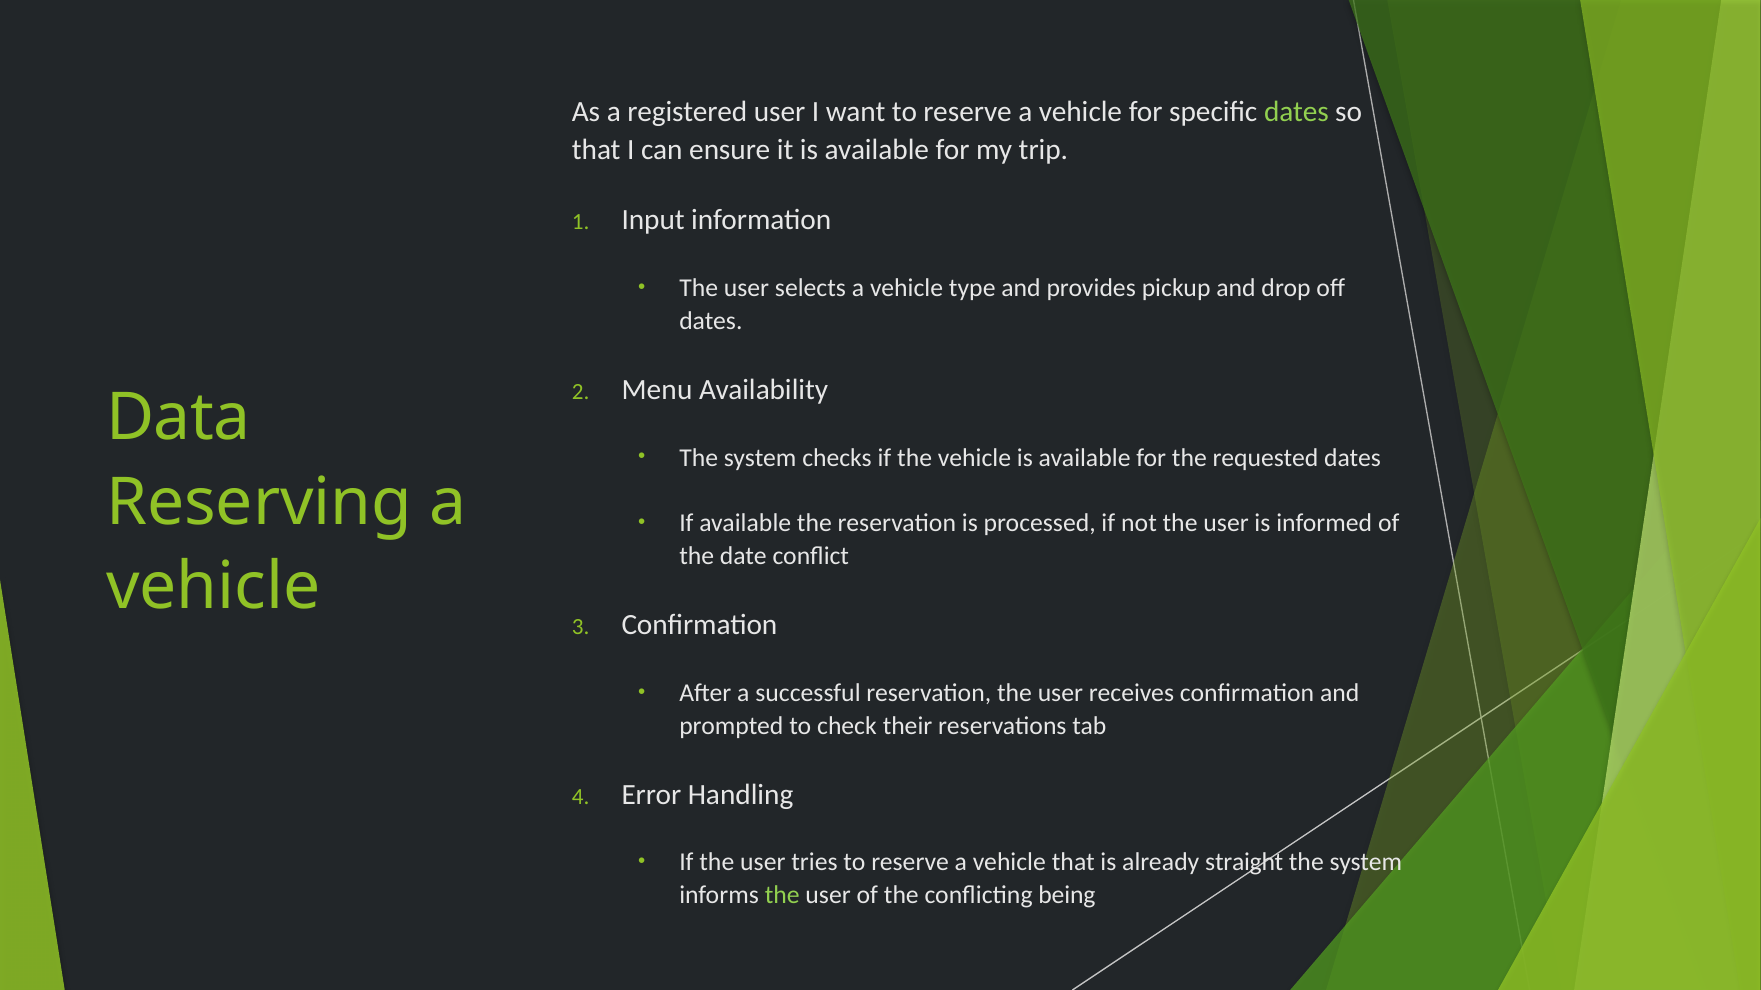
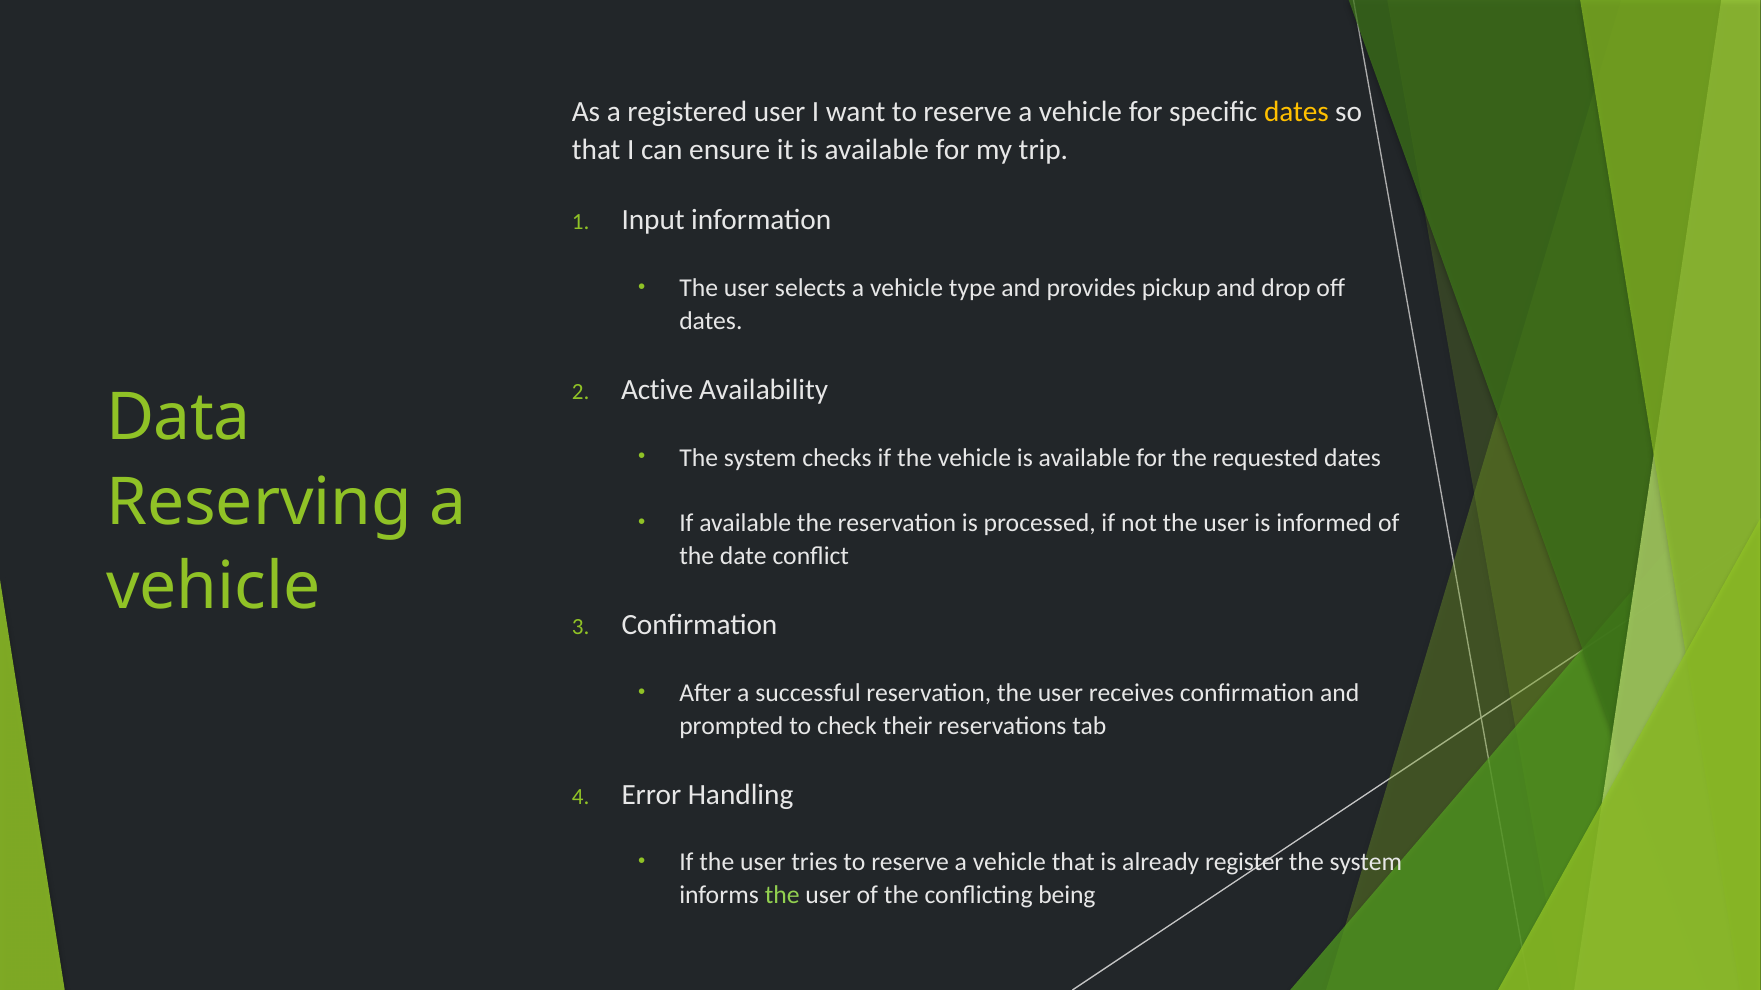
dates colour: light green -> yellow (1296, 112)
Menu: Menu -> Active (657, 390)
straight: straight -> register (1244, 863)
